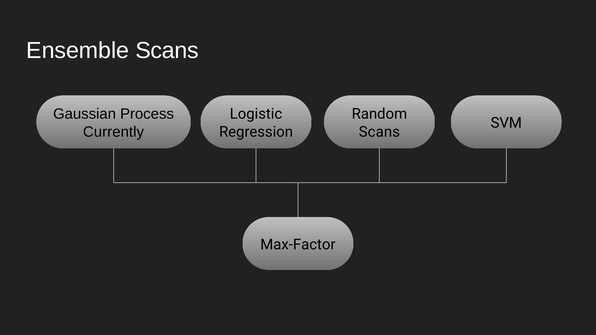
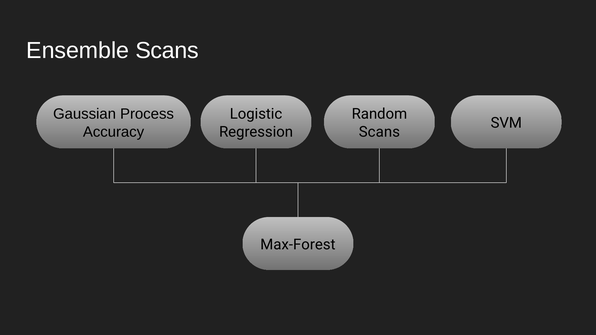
Currently: Currently -> Accuracy (114, 132)
Max-Factor: Max-Factor -> Max-Forest (298, 245)
